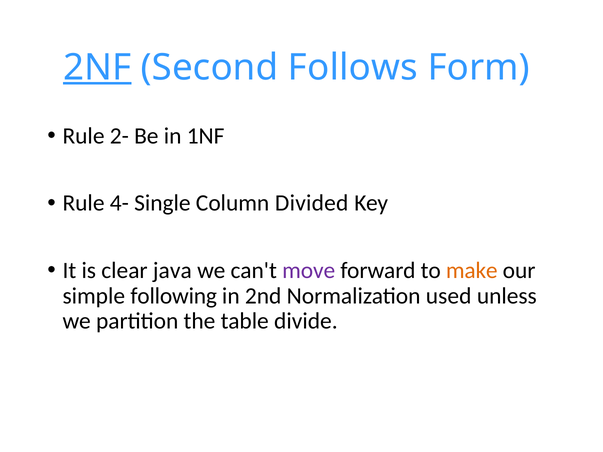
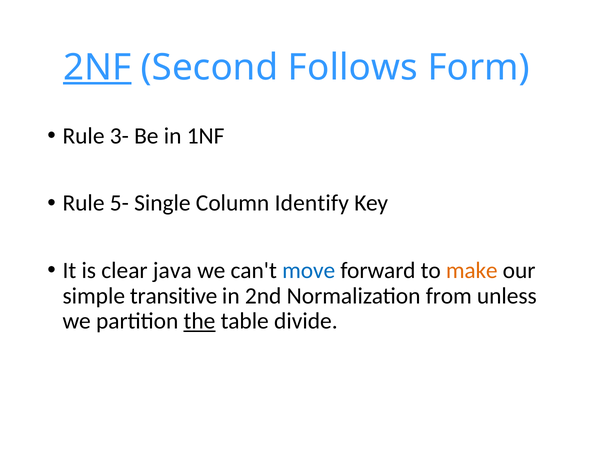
2-: 2- -> 3- (119, 136)
4-: 4- -> 5- (119, 203)
Divided: Divided -> Identify (312, 203)
move colour: purple -> blue (309, 271)
following: following -> transitive (174, 296)
used: used -> from (449, 296)
the underline: none -> present (199, 321)
